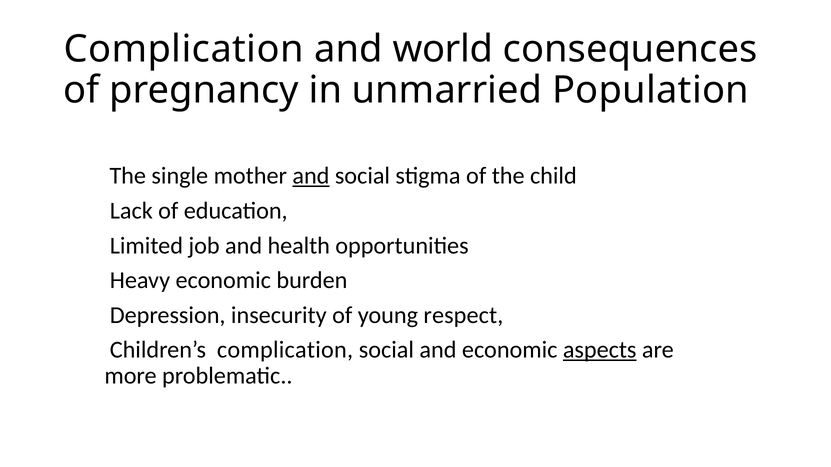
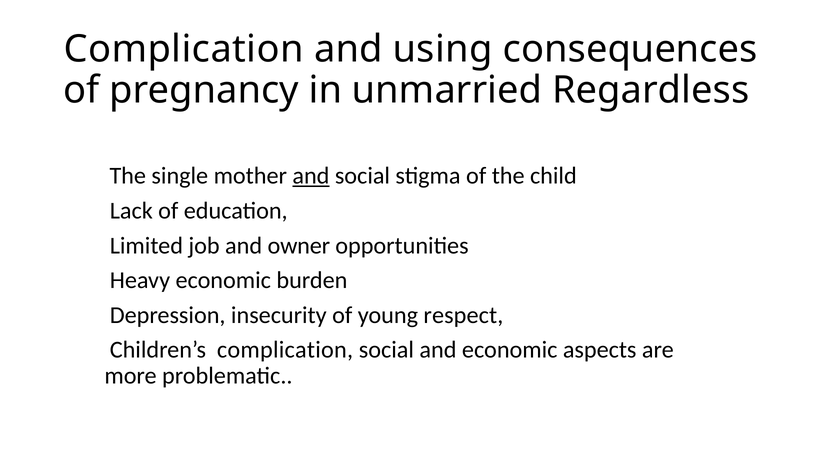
world: world -> using (443, 49)
Population: Population -> Regardless (651, 90)
health: health -> owner (299, 246)
aspects underline: present -> none (600, 350)
